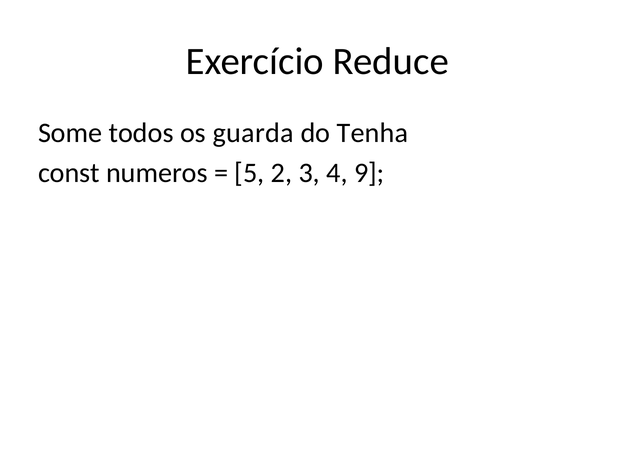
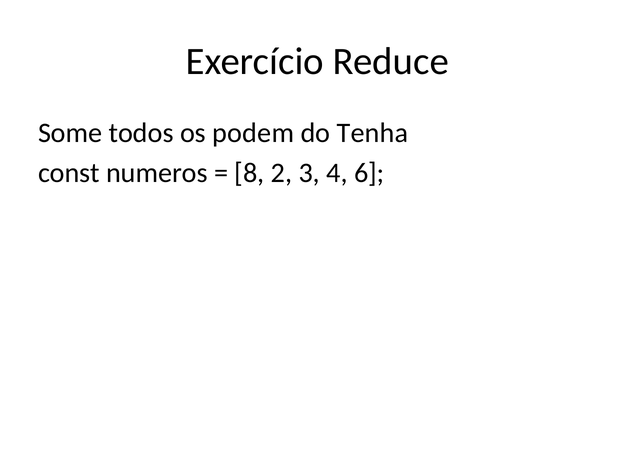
guarda: guarda -> podem (253, 133)
5: 5 -> 8 (249, 173)
9: 9 -> 6 (369, 173)
